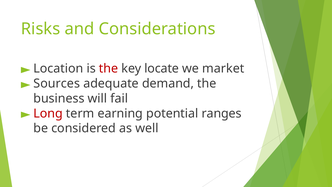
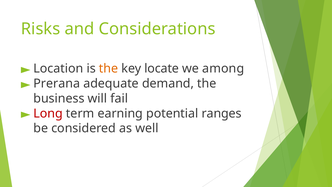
the colour: red -> orange (109, 68)
market: market -> among (223, 68)
Sources: Sources -> Prerana (57, 83)
